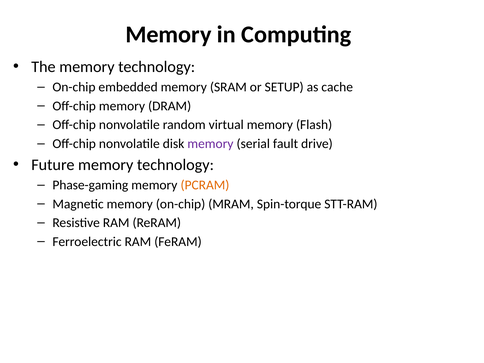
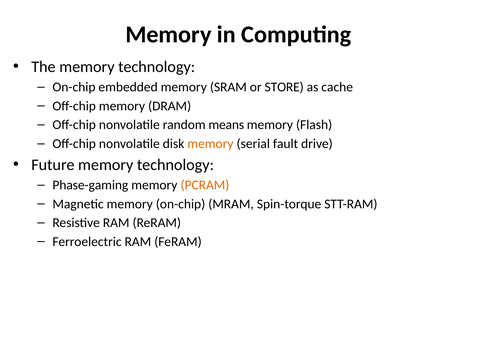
SETUP: SETUP -> STORE (284, 87)
virtual: virtual -> means (226, 125)
memory colour: purple -> orange (210, 144)
